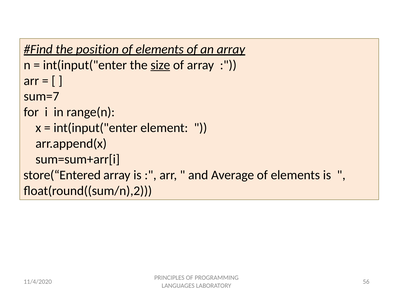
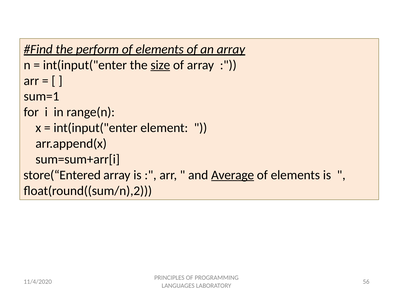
position: position -> perform (97, 49)
sum=7: sum=7 -> sum=1 (41, 96)
Average underline: none -> present (233, 175)
